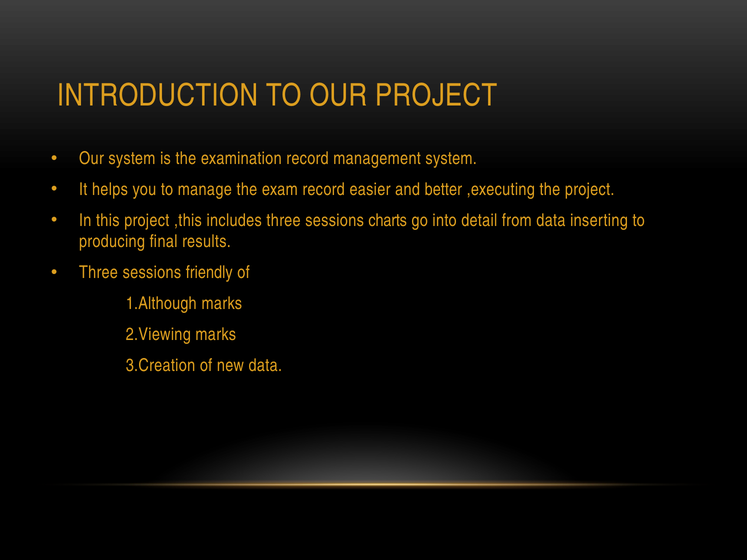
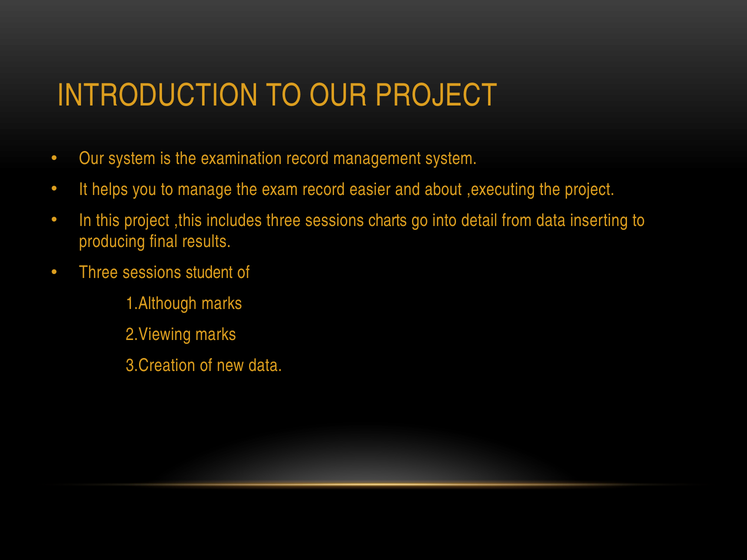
better: better -> about (443, 190)
friendly: friendly -> student (209, 273)
